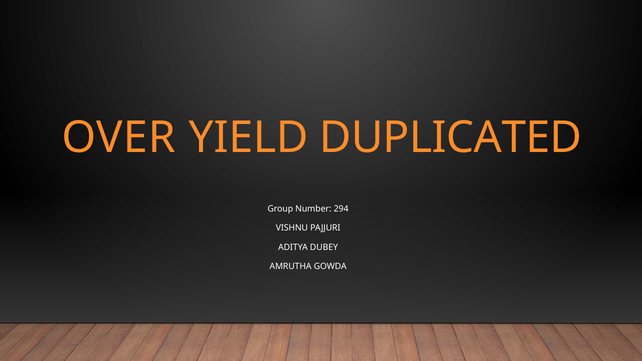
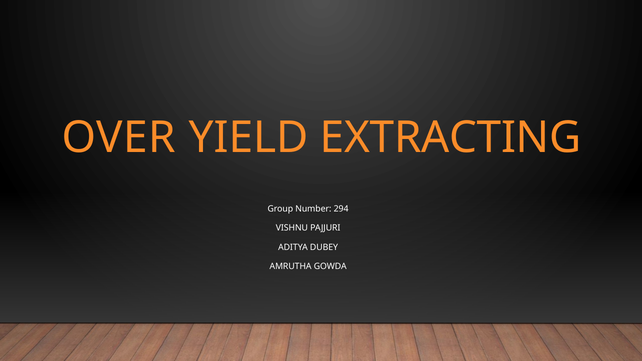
DUPLICATED: DUPLICATED -> EXTRACTING (451, 138)
